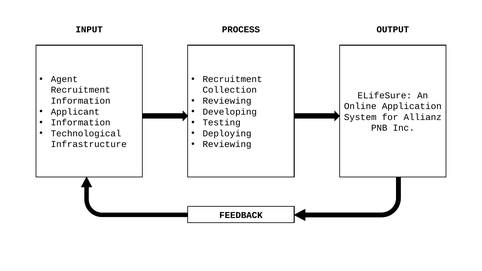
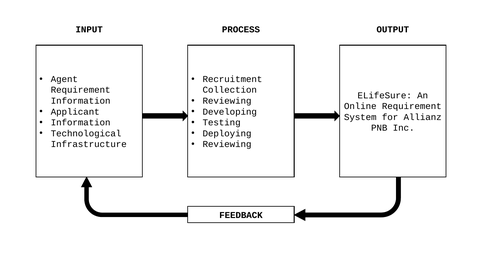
Recruitment: Recruitment -> Requirement (81, 90)
Online Application: Application -> Requirement (412, 106)
